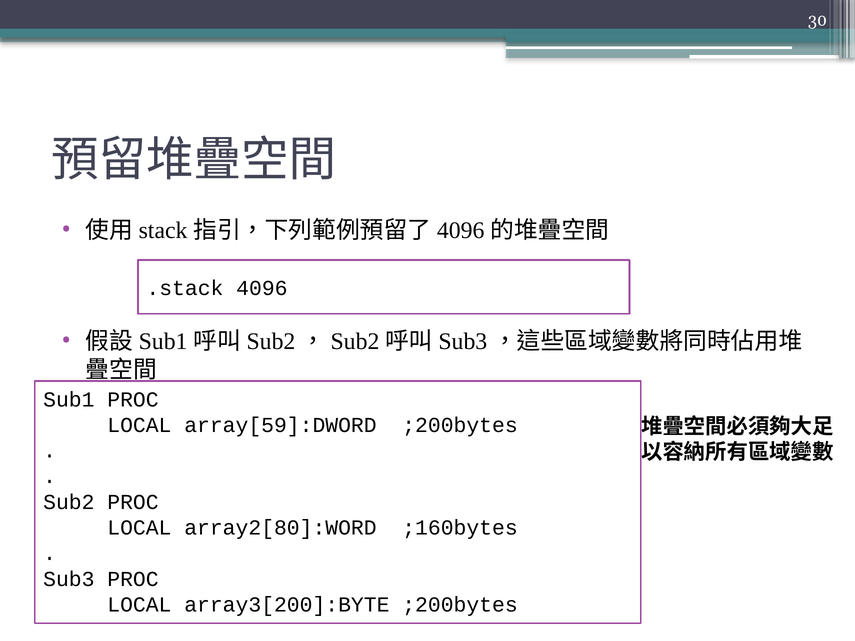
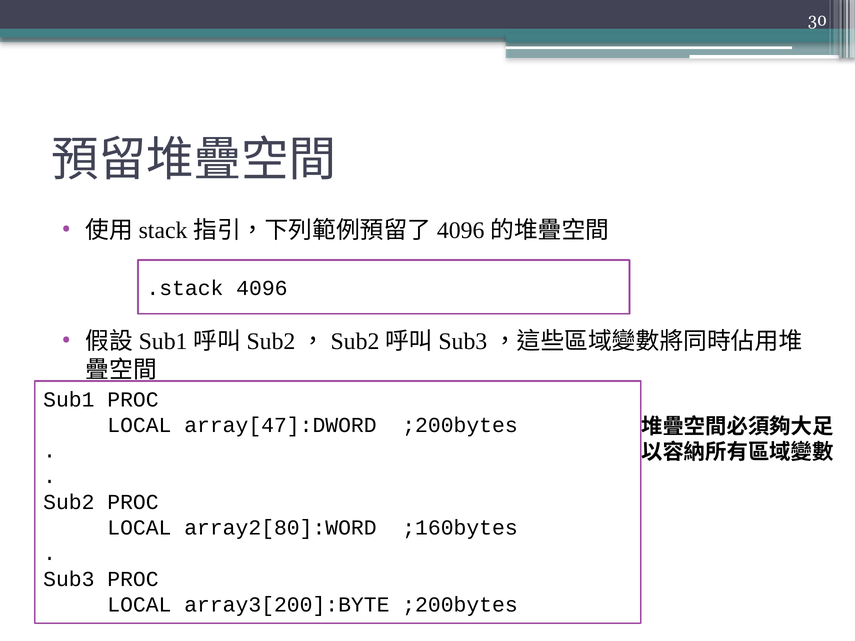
array[59]:DWORD: array[59]:DWORD -> array[47]:DWORD (280, 425)
